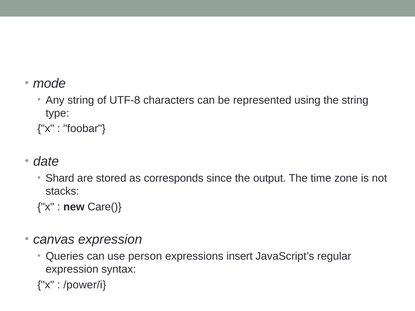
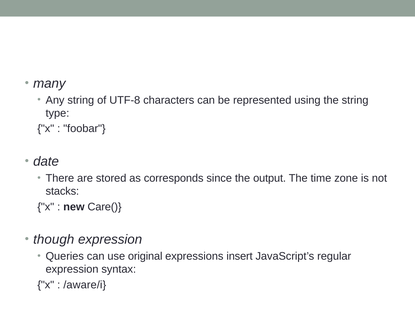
mode: mode -> many (49, 84)
Shard: Shard -> There (60, 178)
canvas: canvas -> though (54, 240)
person: person -> original (145, 256)
/power/i: /power/i -> /aware/i (85, 285)
